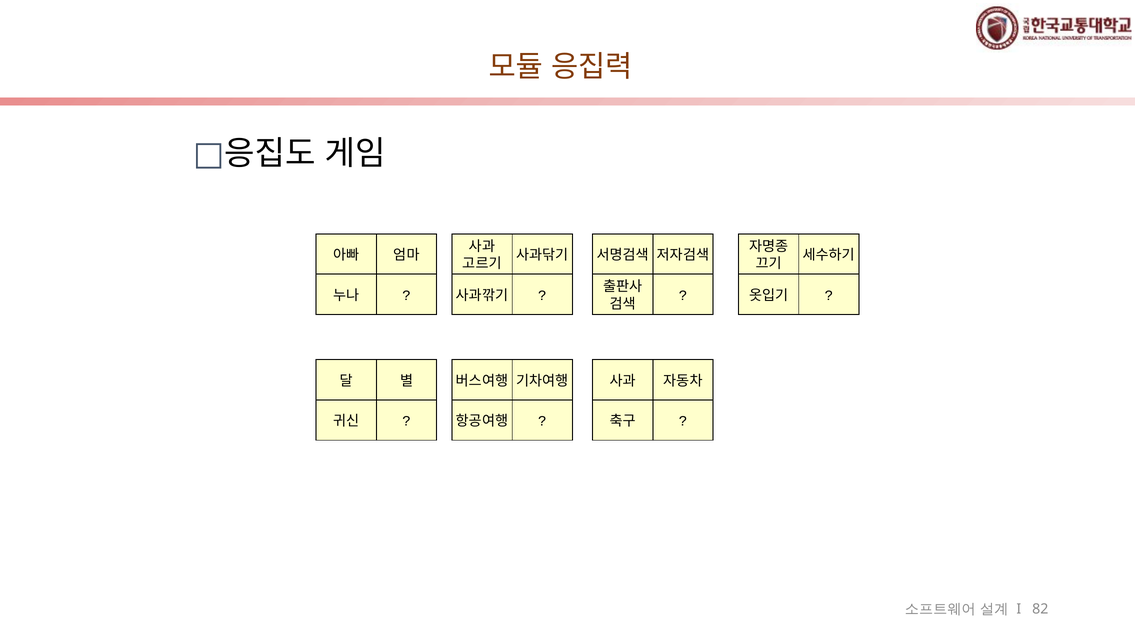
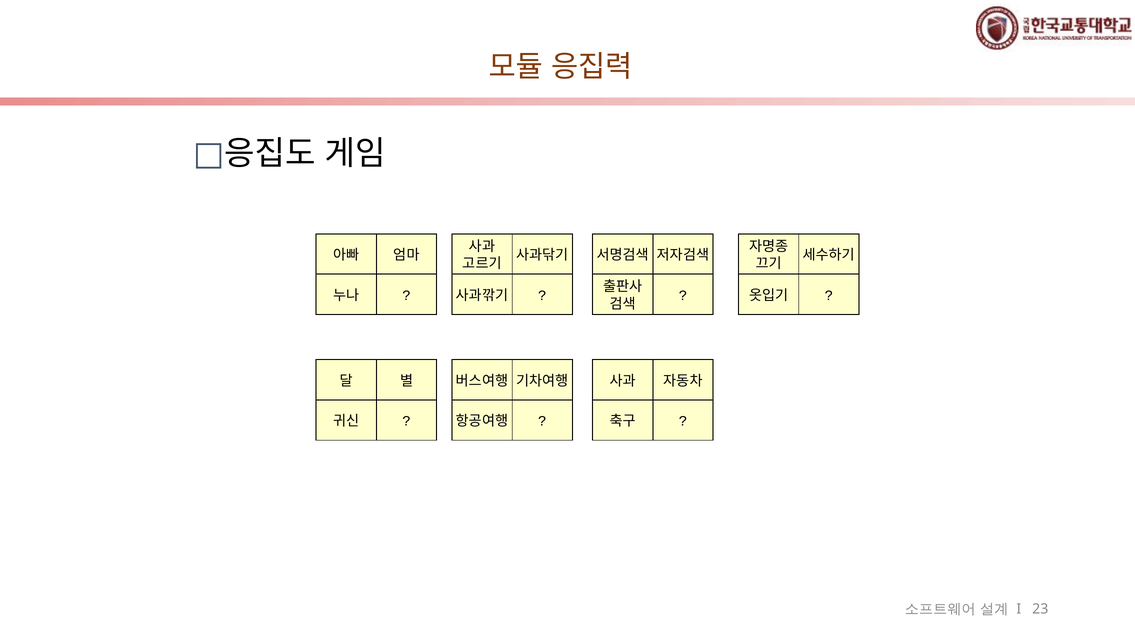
82: 82 -> 23 (1040, 609)
